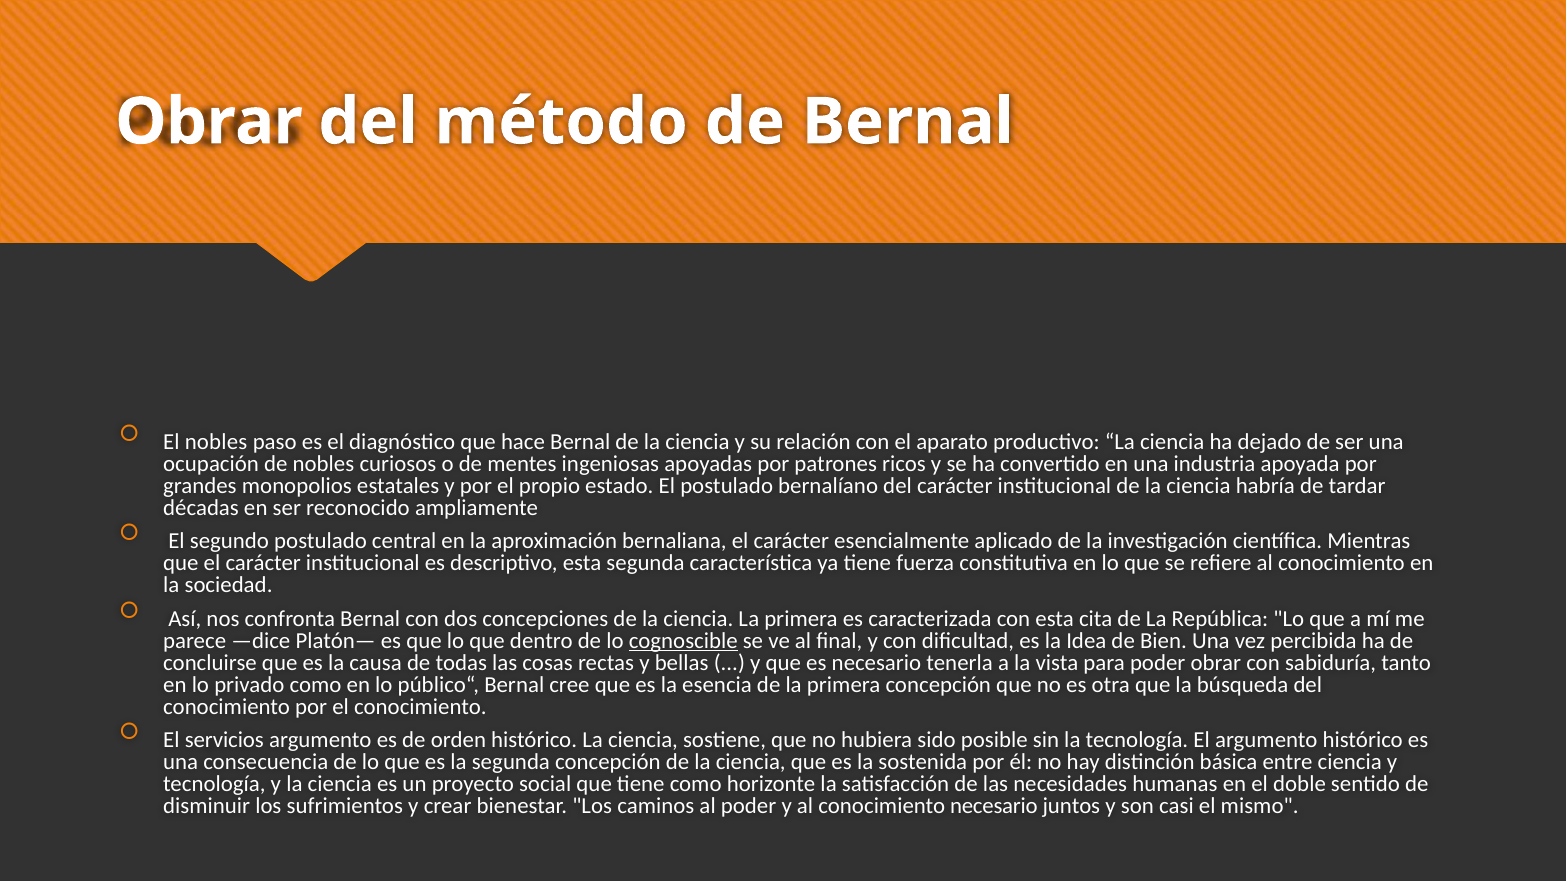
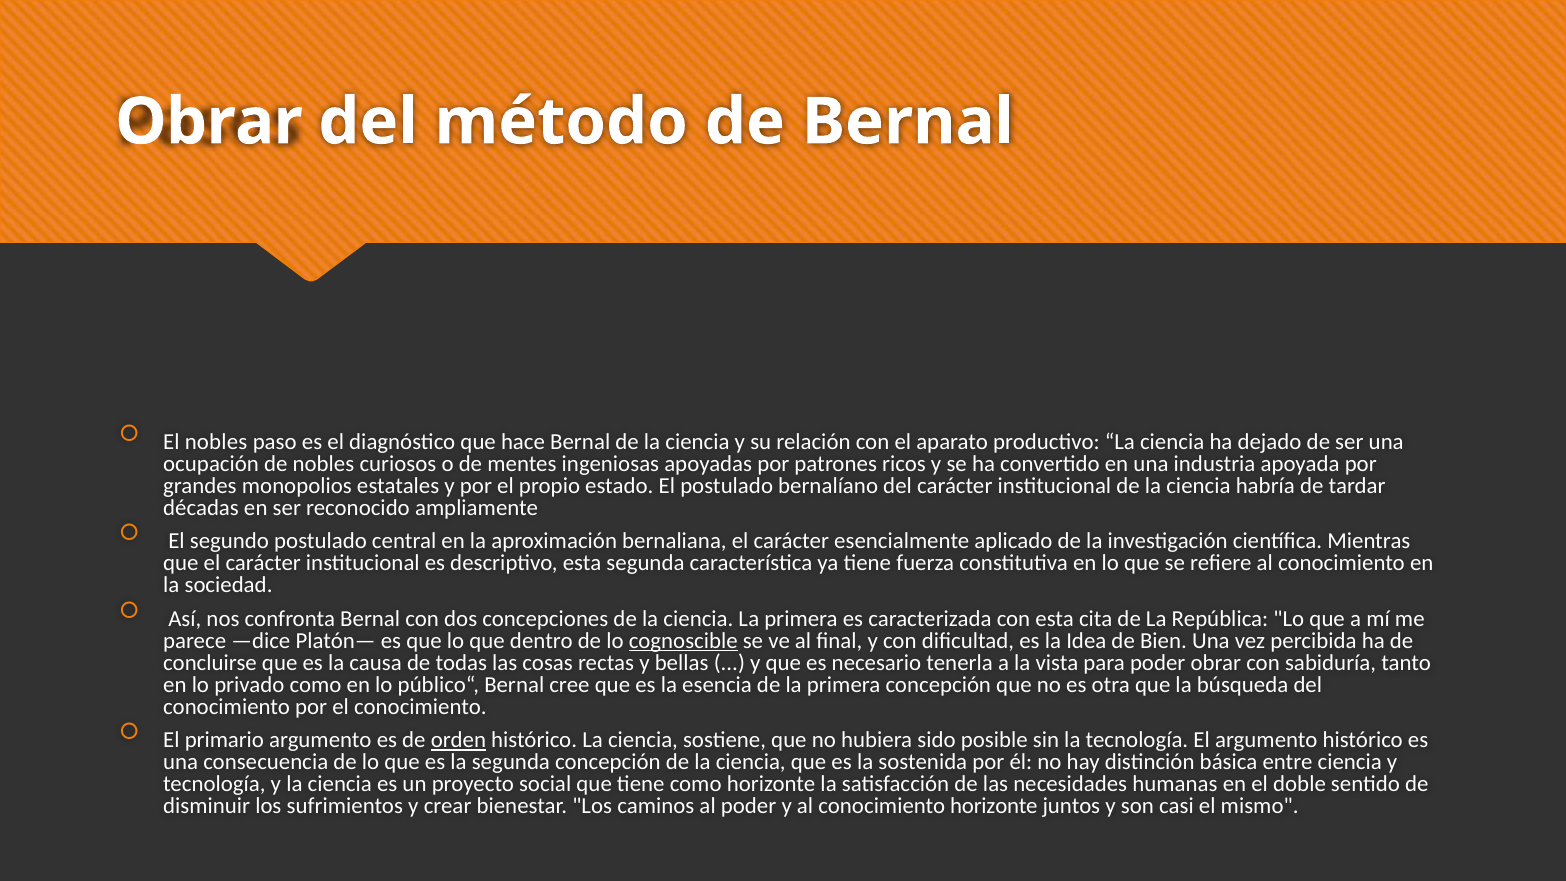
servicios: servicios -> primario (224, 740)
orden underline: none -> present (458, 740)
conocimiento necesario: necesario -> horizonte (994, 806)
